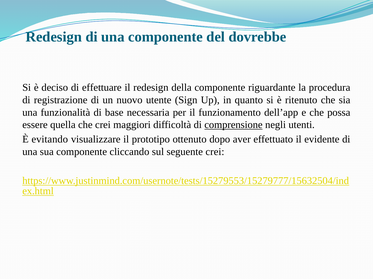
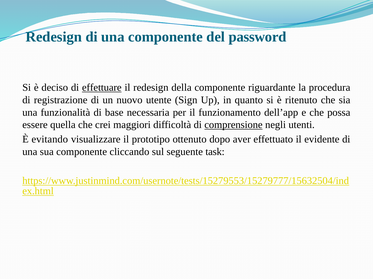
dovrebbe: dovrebbe -> password (258, 37)
effettuare underline: none -> present (102, 88)
seguente crei: crei -> task (215, 152)
